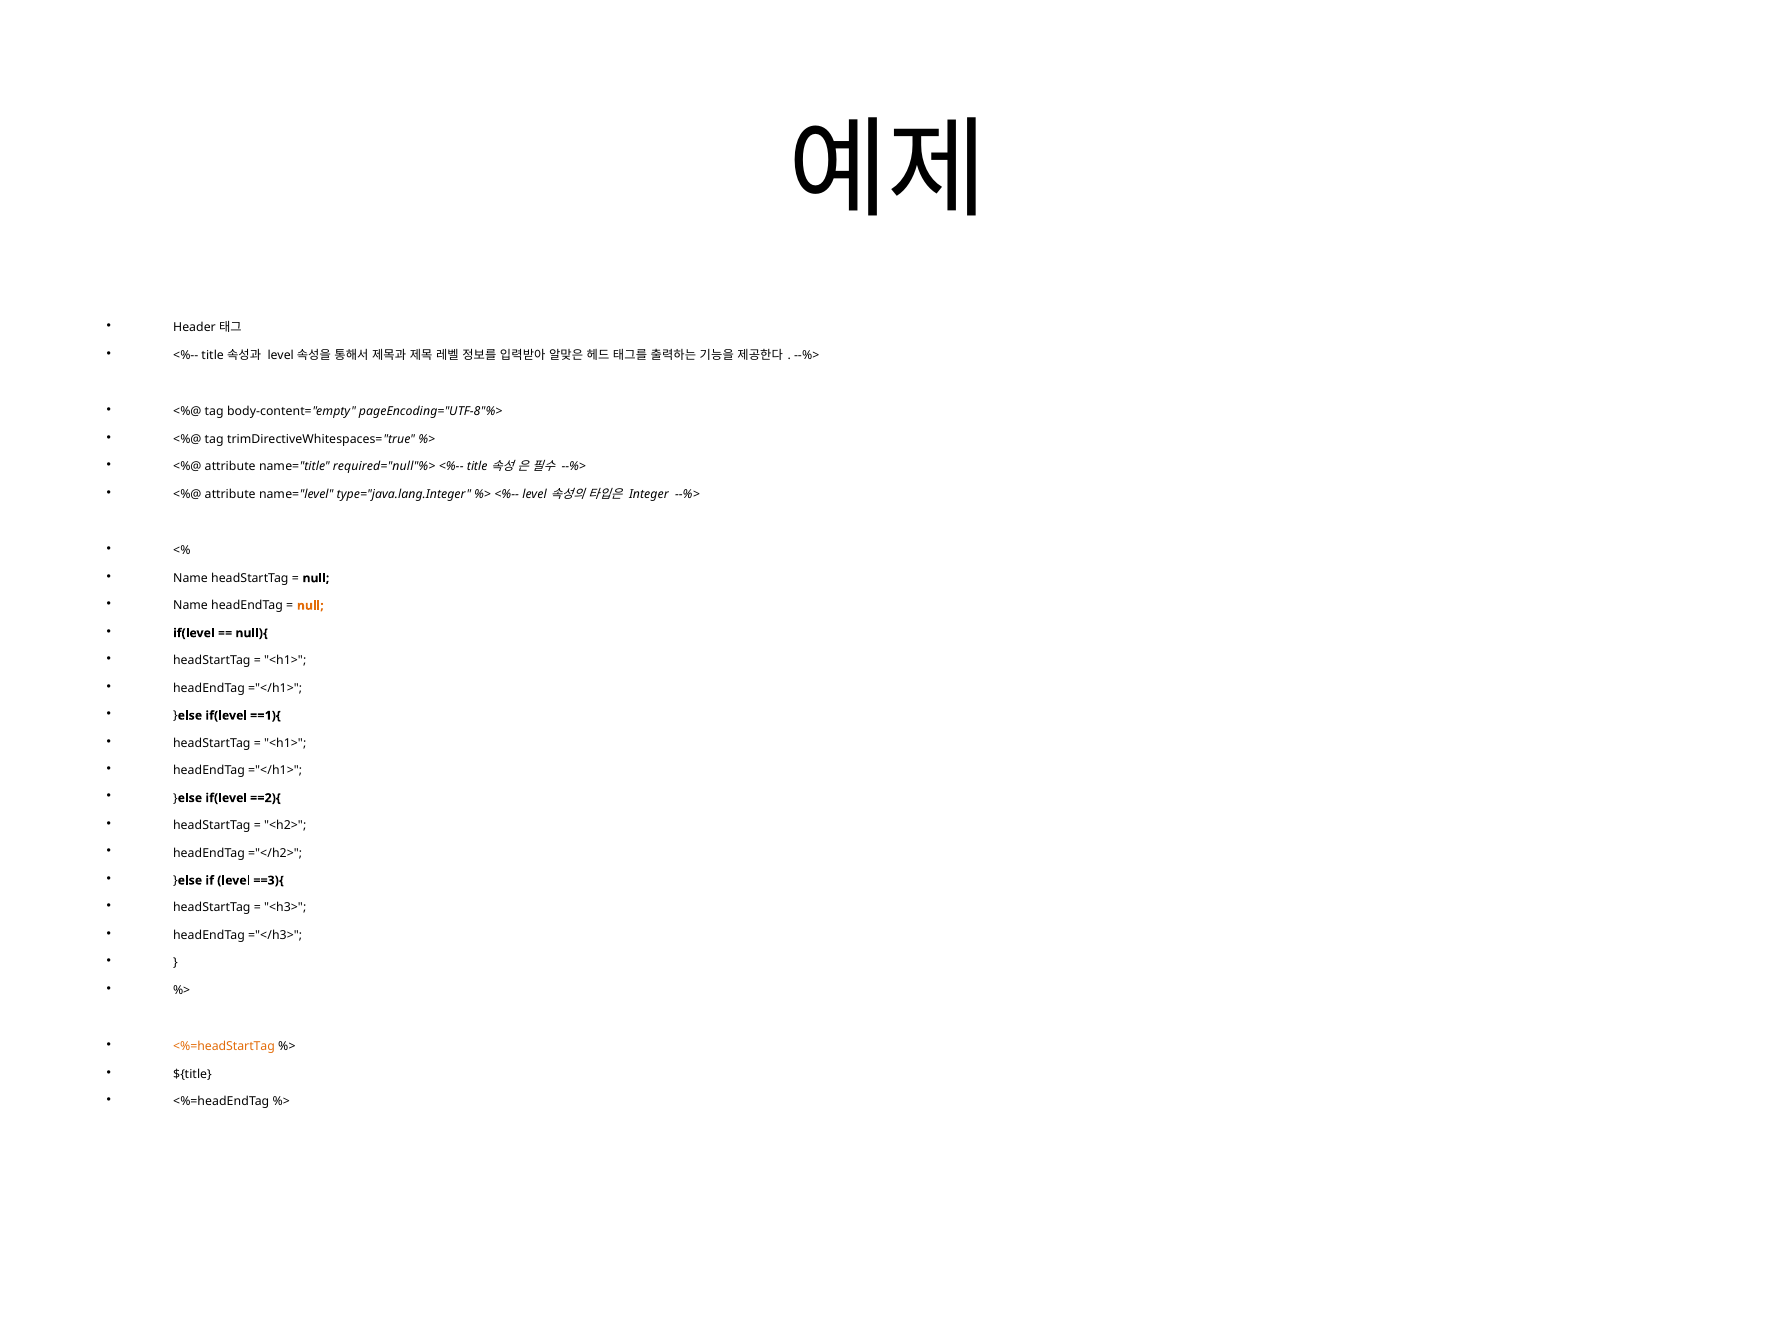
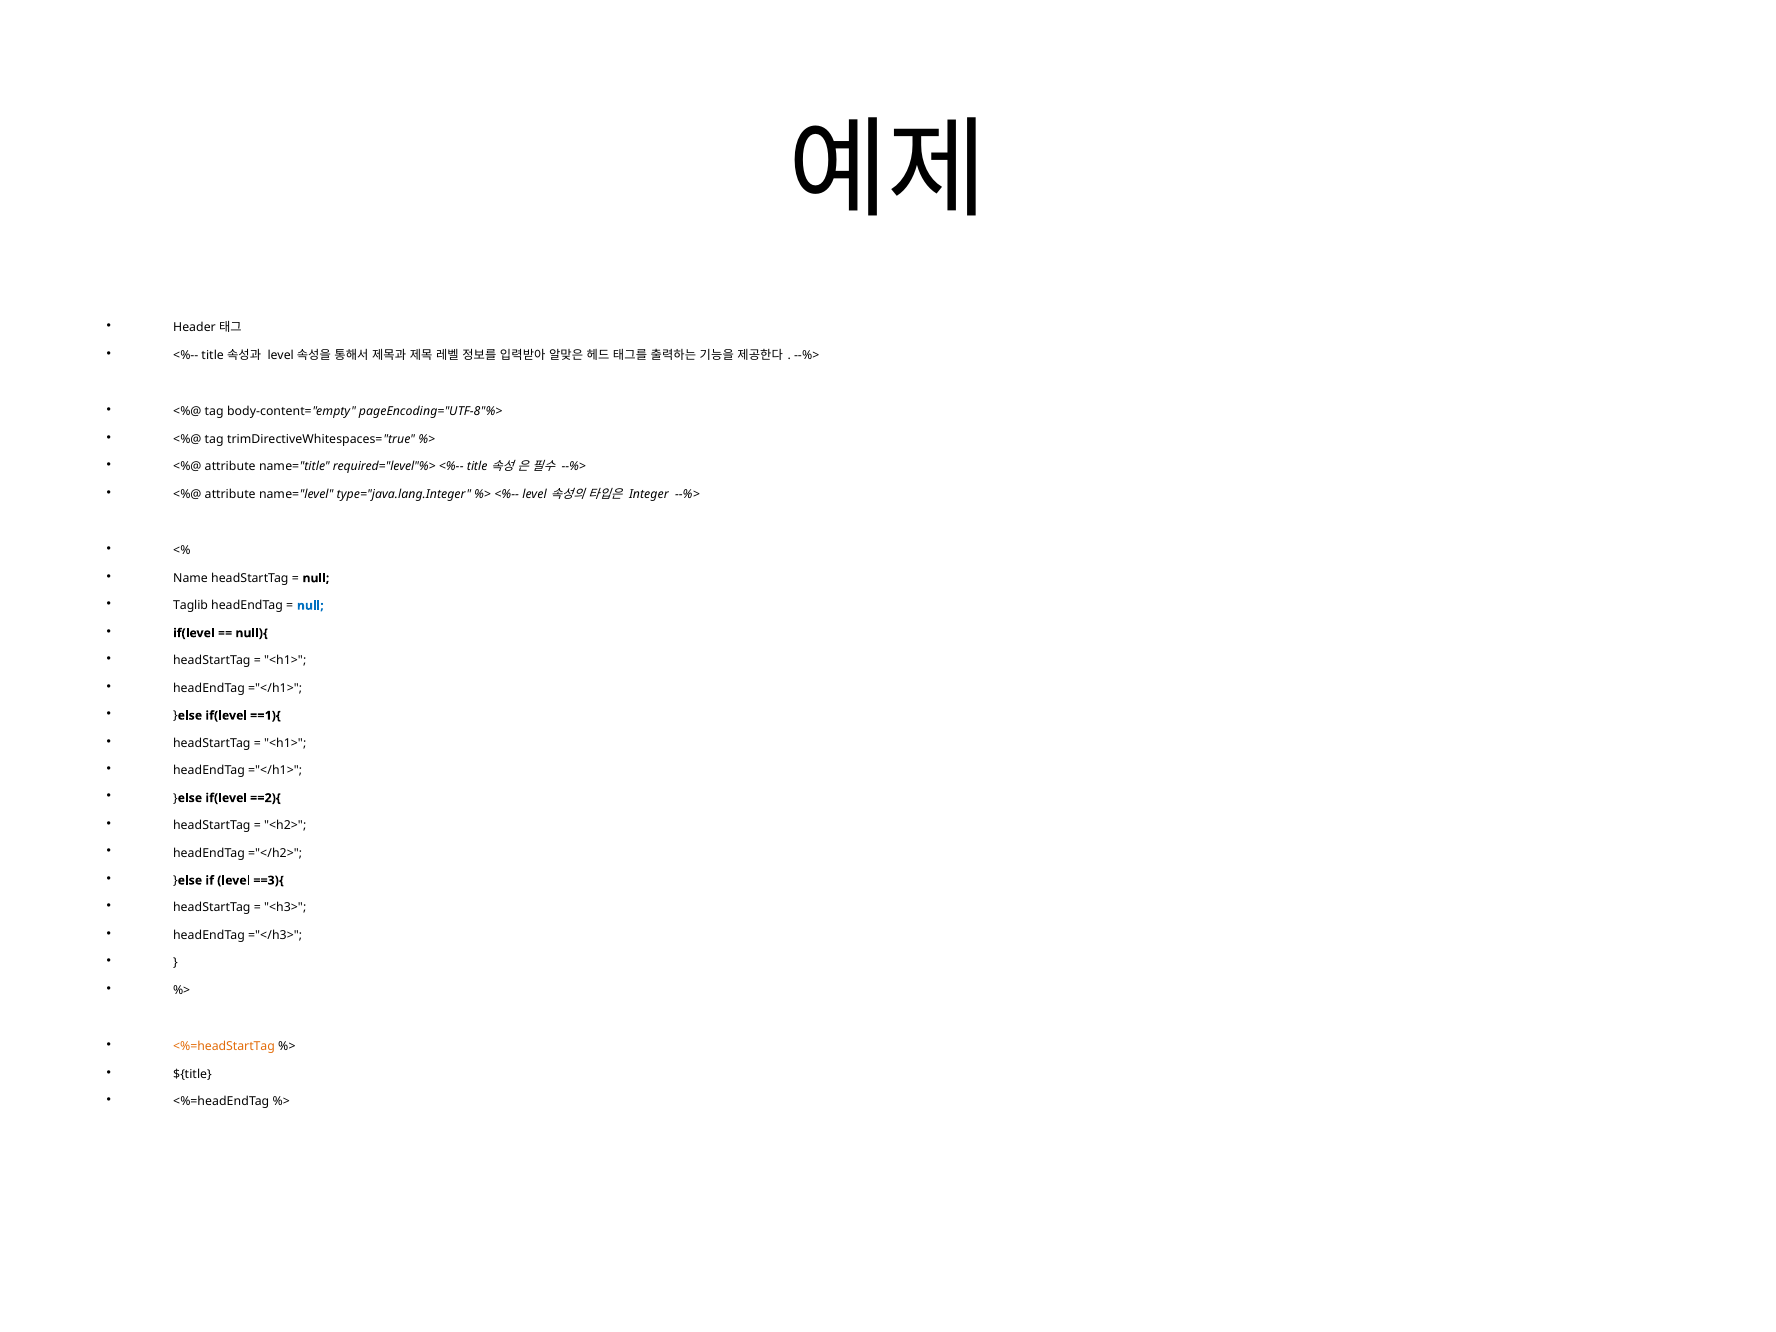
required="null"%>: required="null"%> -> required="level"%> (384, 467)
Name: Name -> Taglib (191, 606)
null colour: orange -> blue (310, 606)
